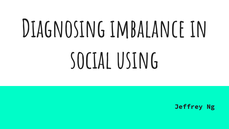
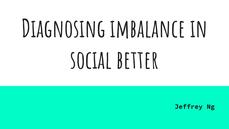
using: using -> better (137, 61)
